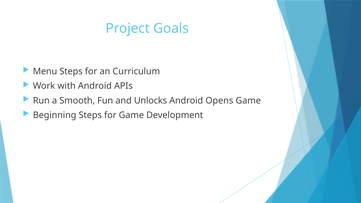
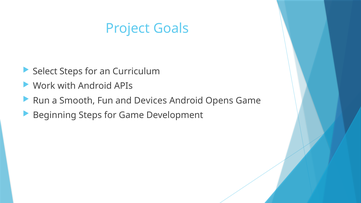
Menu: Menu -> Select (45, 71)
Unlocks: Unlocks -> Devices (150, 101)
